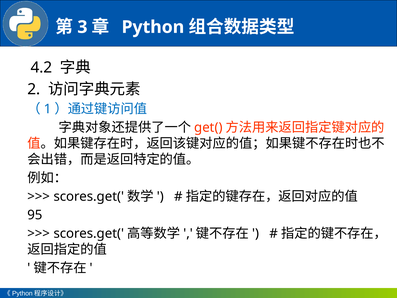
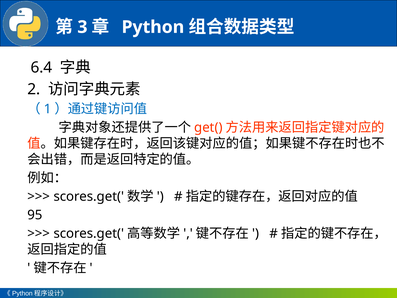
4.2: 4.2 -> 6.4 (41, 67)
